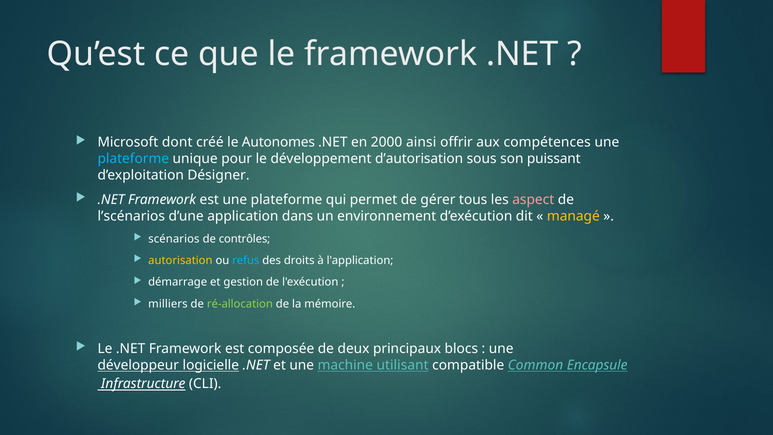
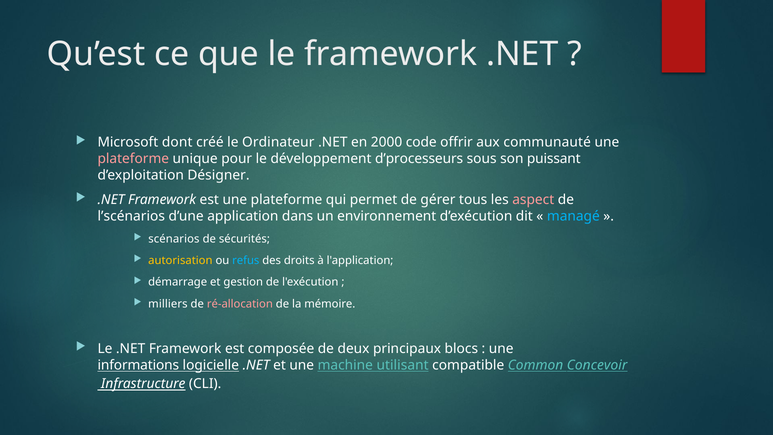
Autonomes: Autonomes -> Ordinateur (278, 142)
ainsi: ainsi -> code (421, 142)
compétences: compétences -> communauté (547, 142)
plateforme colour: light blue -> pink (133, 159)
d’autorisation: d’autorisation -> d’processeurs (419, 159)
managé colour: yellow -> light blue (573, 216)
contrôles: contrôles -> sécurités (244, 239)
ré-allocation colour: light green -> pink (240, 304)
développeur: développeur -> informations (138, 365)
Encapsule: Encapsule -> Concevoir (597, 365)
